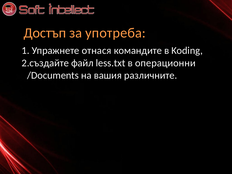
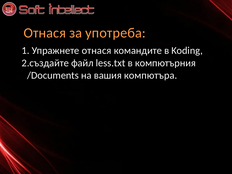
Достъп: Достъп -> Отнася (45, 33)
операционни: операционни -> компютърния (165, 63)
различните: различните -> компютъра (151, 75)
